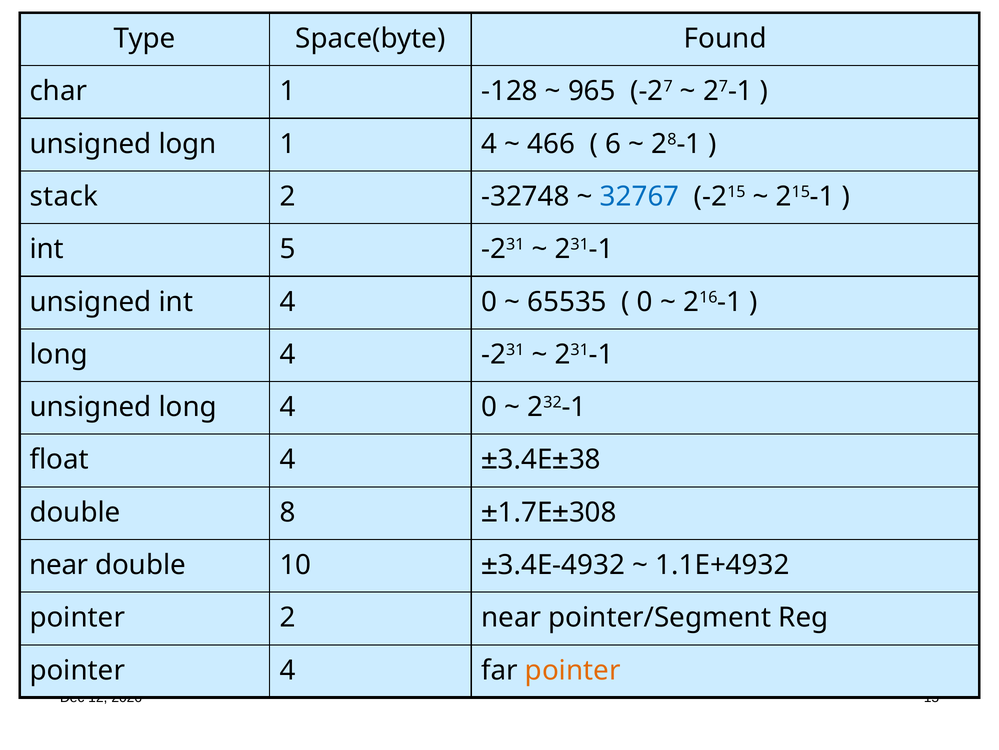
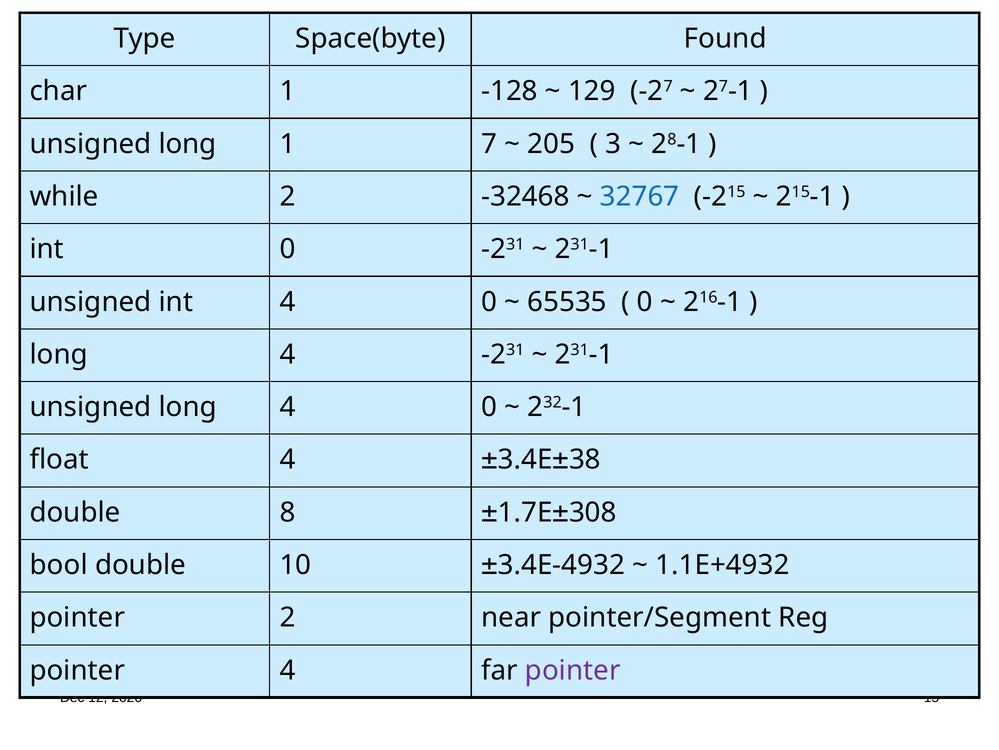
965: 965 -> 129 (592, 91)
logn: logn -> long (188, 144)
1 4: 4 -> 7 (489, 144)
466: 466 -> 205 (551, 144)
6: 6 -> 3 (613, 144)
stack: stack -> while (64, 196)
-32748: -32748 -> -32468 (525, 196)
int 5: 5 -> 0 (287, 249)
near: near -> bool (59, 565)
pointer colour: orange -> purple (573, 670)
